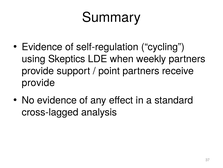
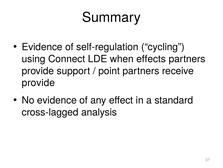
Skeptics: Skeptics -> Connect (67, 59)
weekly: weekly -> effects (151, 59)
